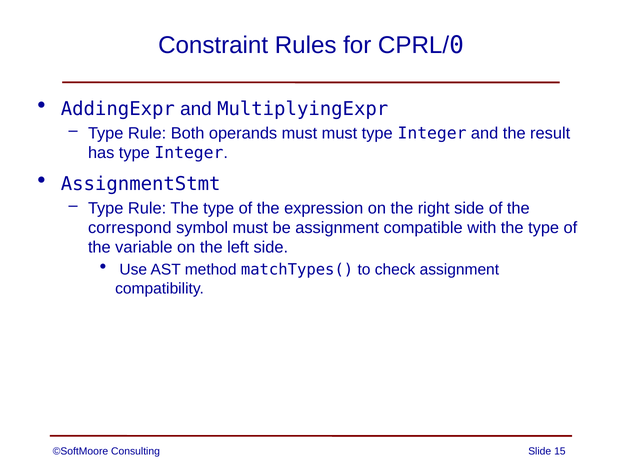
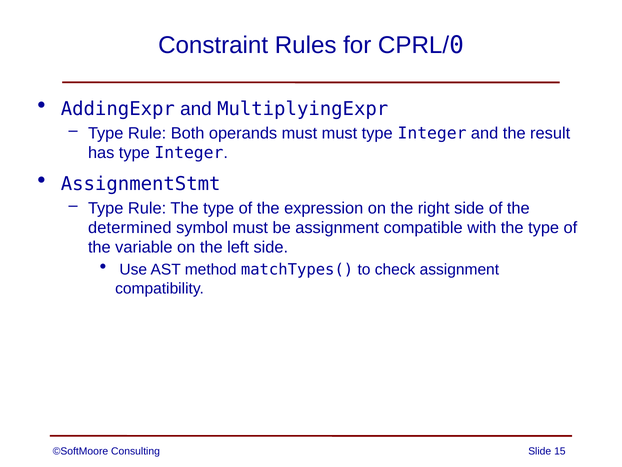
correspond: correspond -> determined (130, 228)
